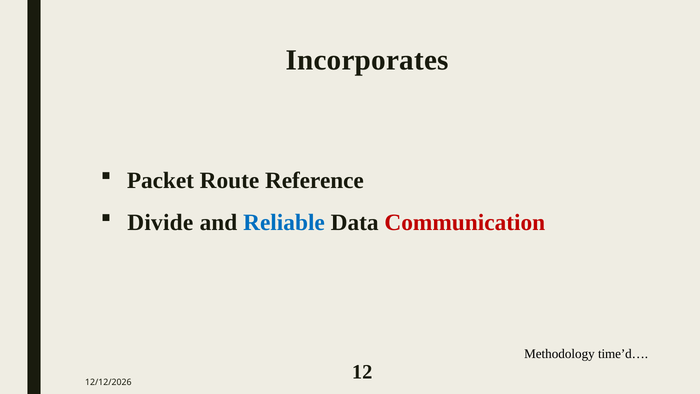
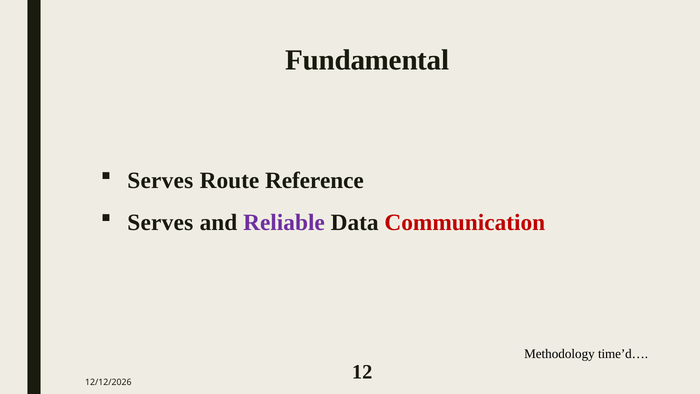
Incorporates: Incorporates -> Fundamental (367, 60)
Packet: Packet -> Serves (160, 180)
Divide: Divide -> Serves (160, 222)
Reliable colour: blue -> purple (284, 222)
